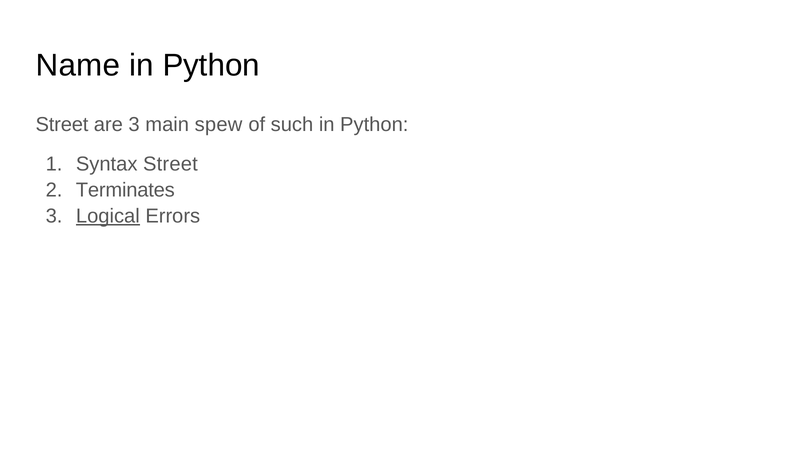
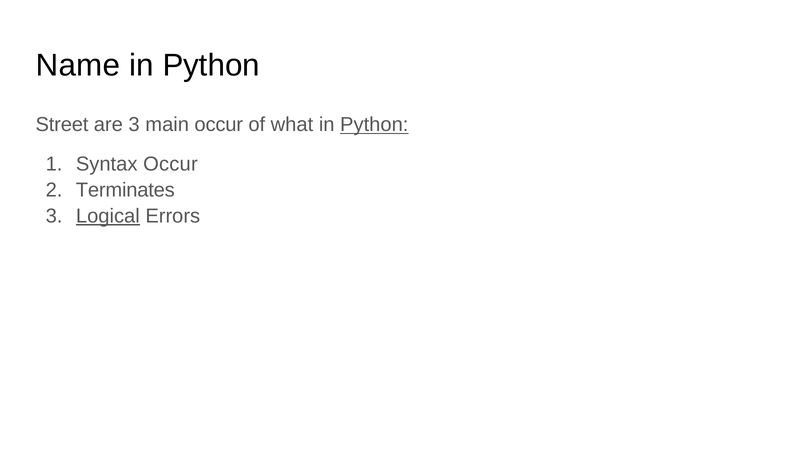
main spew: spew -> occur (219, 125)
such: such -> what (292, 125)
Python underline: none -> present (374, 125)
Syntax Street: Street -> Occur (170, 164)
